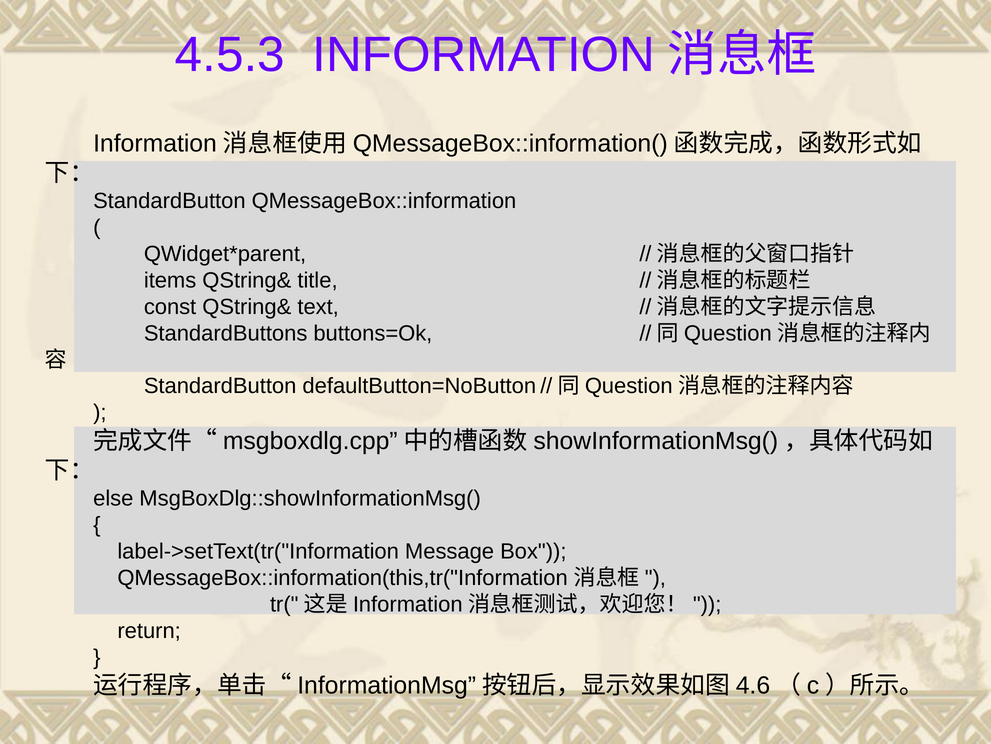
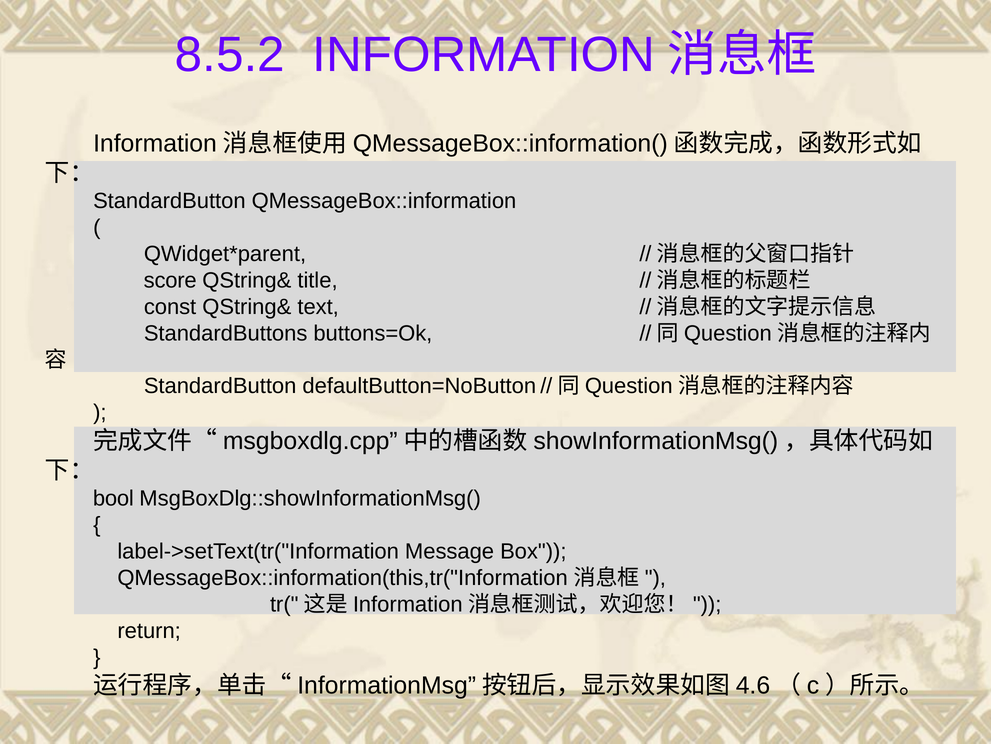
4.5.3: 4.5.3 -> 8.5.2 (230, 55)
items: items -> score (170, 280)
else: else -> bool (113, 498)
